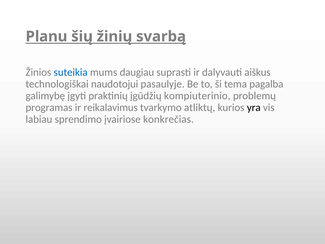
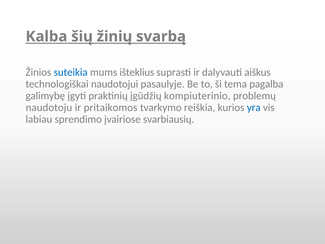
Planu: Planu -> Kalba (46, 36)
daugiau: daugiau -> išteklius (137, 72)
programas: programas -> naudotoju (49, 107)
reikalavimus: reikalavimus -> pritaikomos (111, 107)
atliktų: atliktų -> reiškia (200, 107)
yra colour: black -> blue (254, 107)
konkrečias: konkrečias -> svarbiausių (169, 119)
